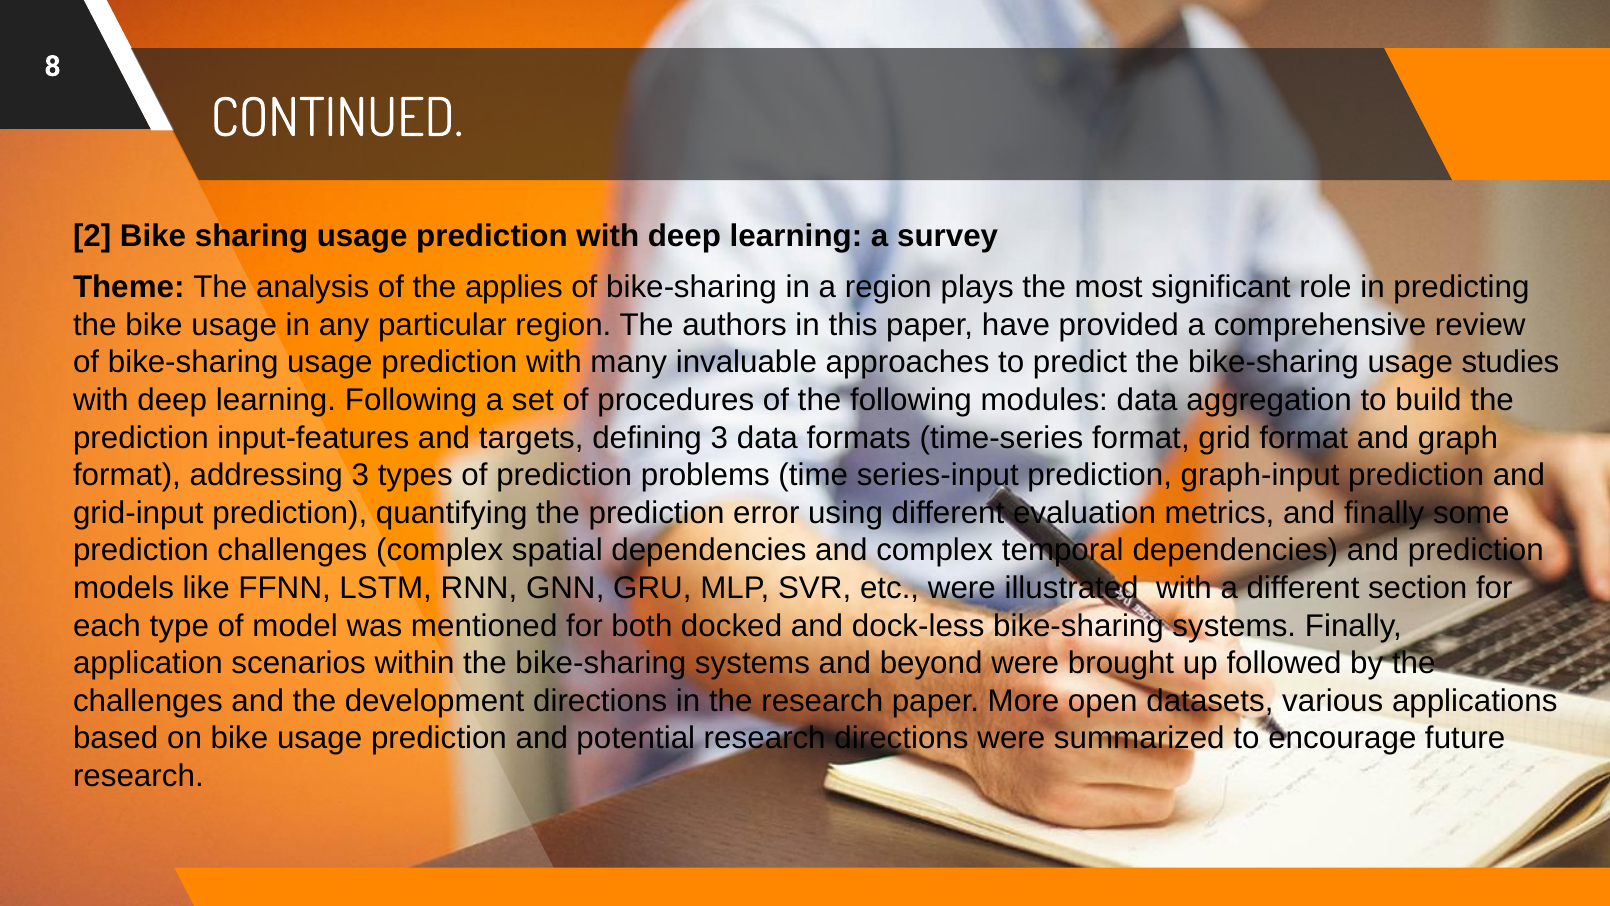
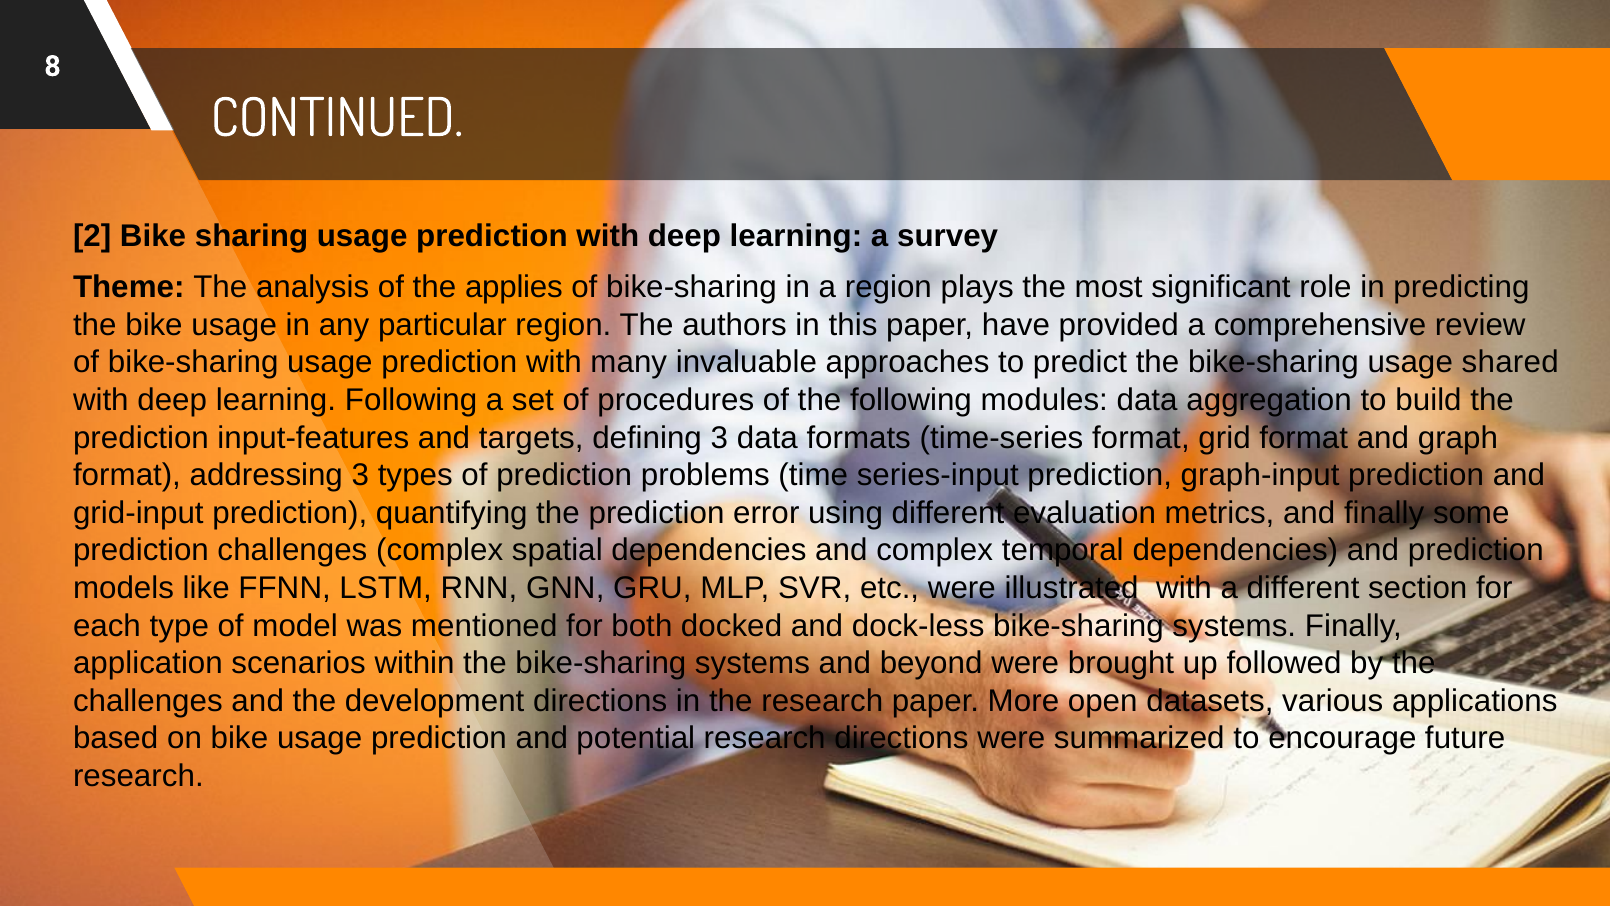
studies: studies -> shared (1510, 362)
